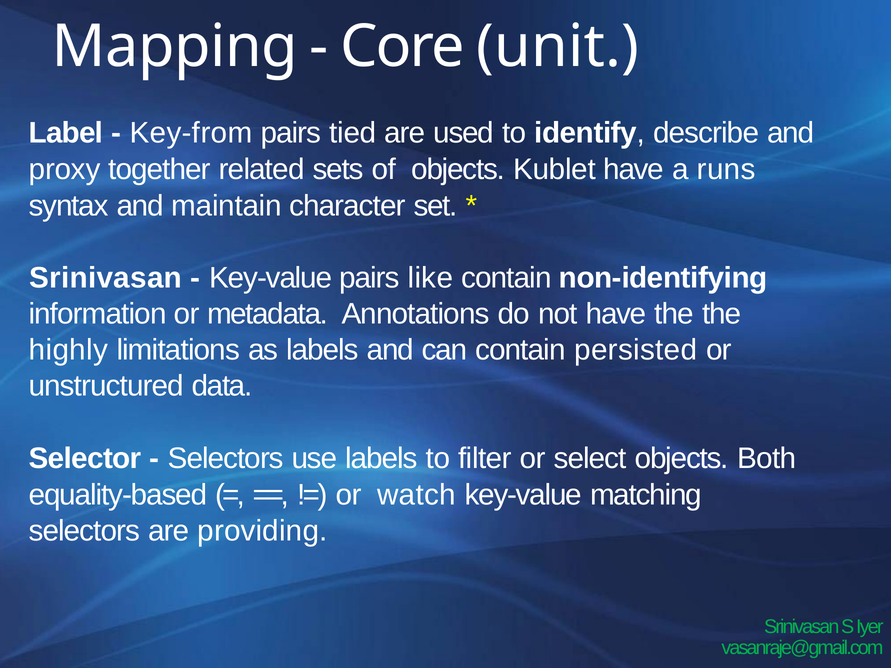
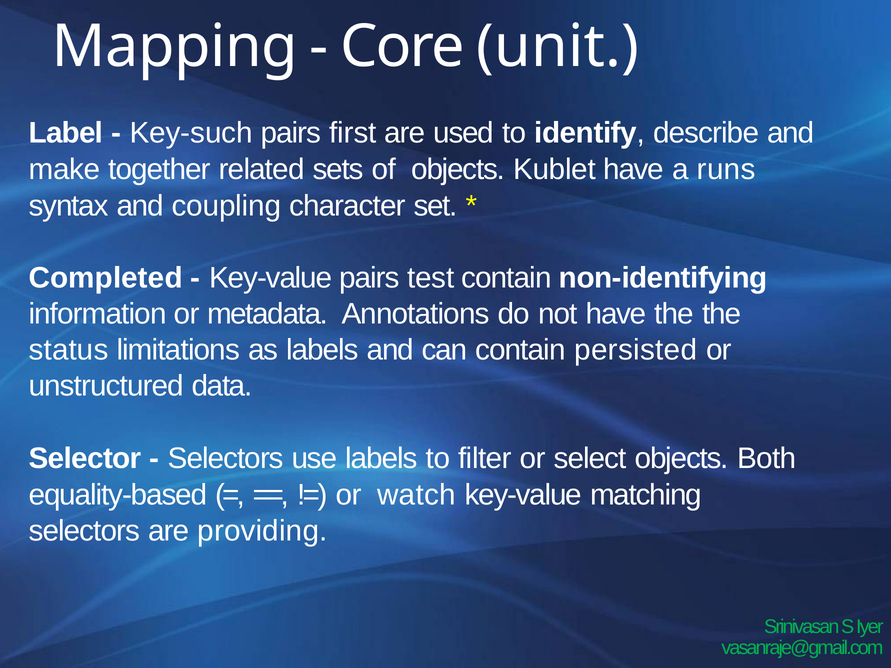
Key-from: Key-from -> Key-such (191, 133)
tied: tied -> first (353, 133)
proxy: proxy -> make (65, 170)
maintain: maintain -> coupling (226, 206)
Srinivasan: Srinivasan -> Completed (106, 278)
like: like -> test (431, 278)
highly: highly -> status (69, 350)
